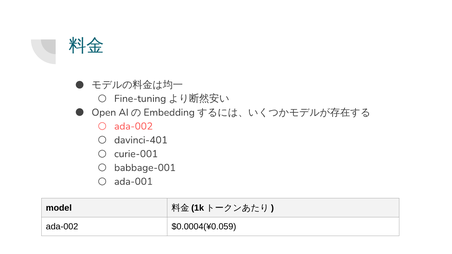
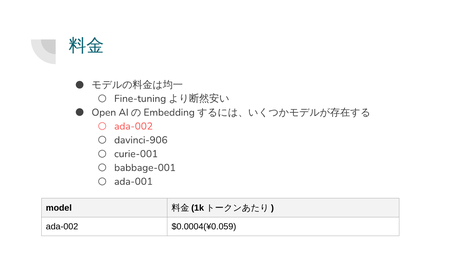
davinci-401: davinci-401 -> davinci-906 (141, 140)
